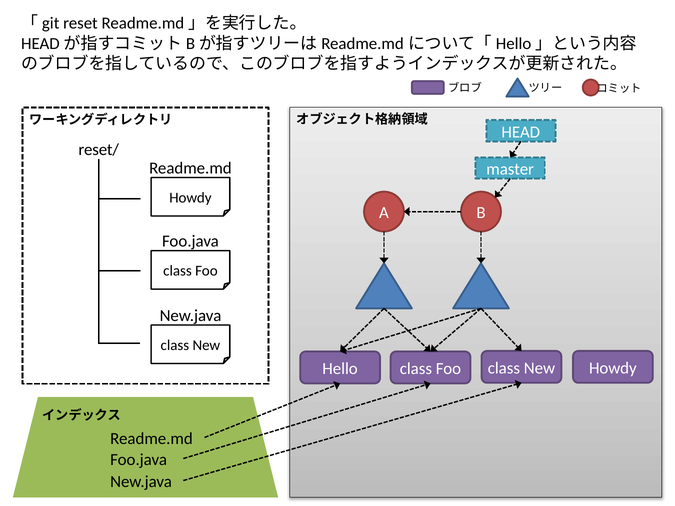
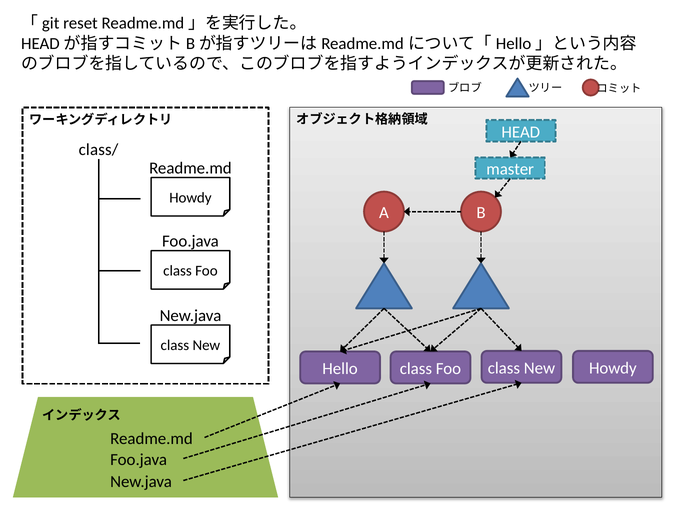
reset/: reset/ -> class/ (99, 150)
